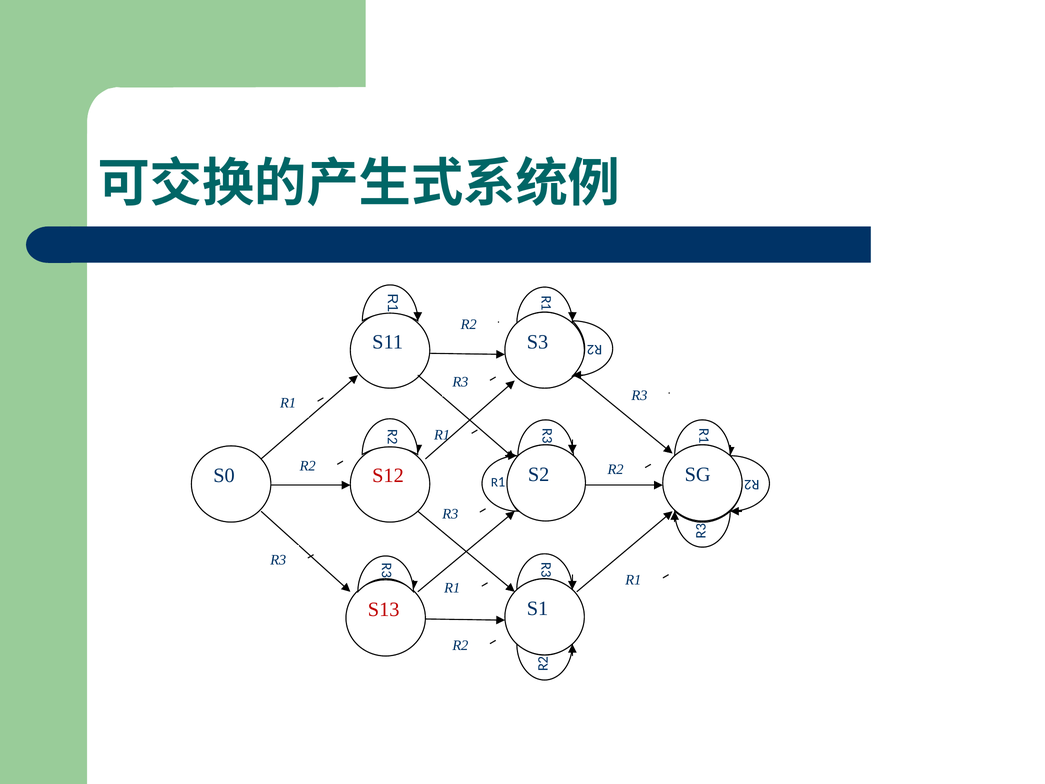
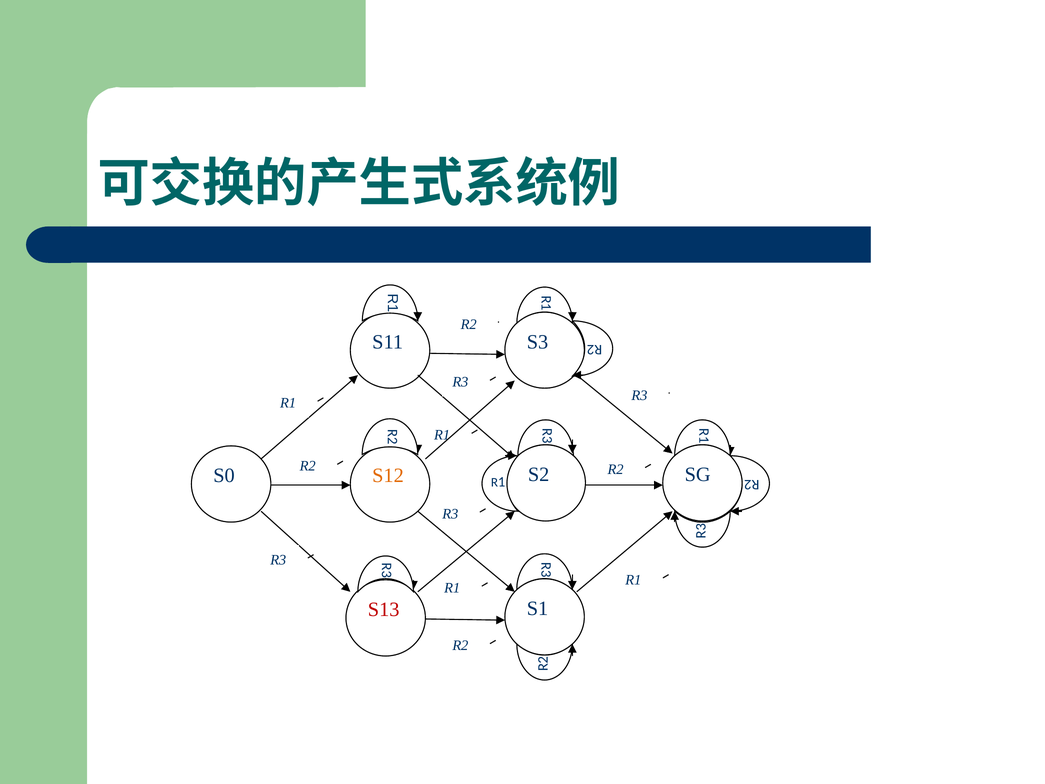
S12 colour: red -> orange (388, 476)
